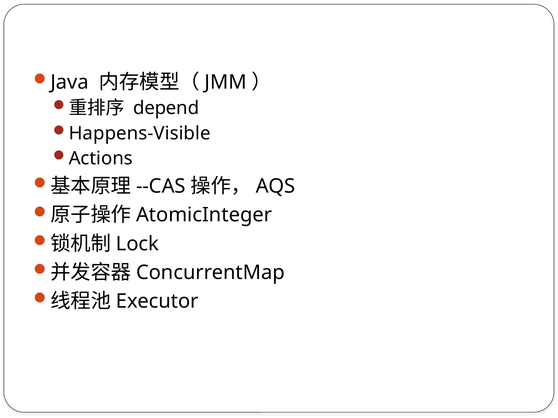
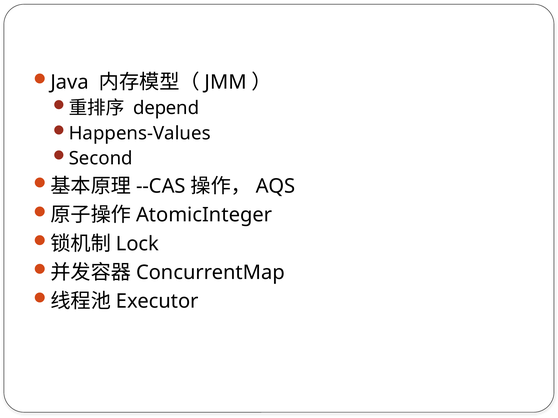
Happens-Visible: Happens-Visible -> Happens-Values (140, 133)
Actions: Actions -> Second (101, 159)
